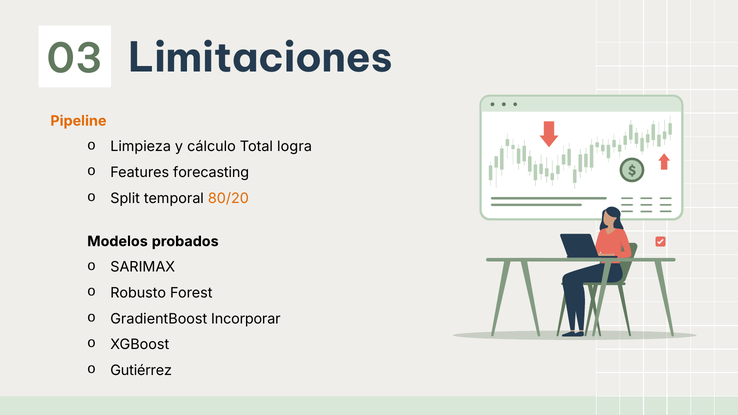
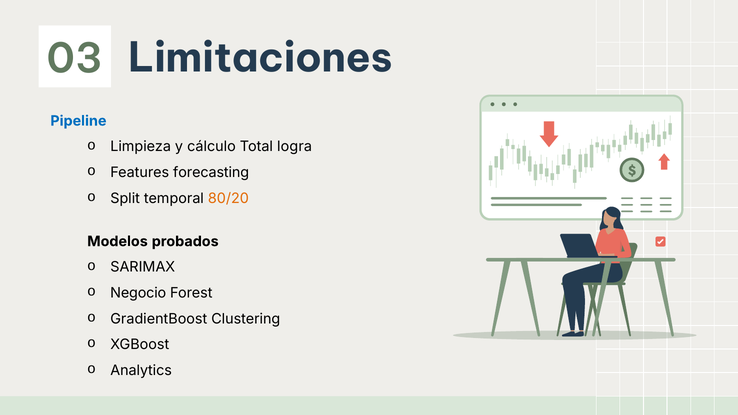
Pipeline colour: orange -> blue (78, 121)
Robusto: Robusto -> Negocio (138, 293)
Incorporar: Incorporar -> Clustering (246, 319)
Gutiérrez: Gutiérrez -> Analytics (141, 371)
